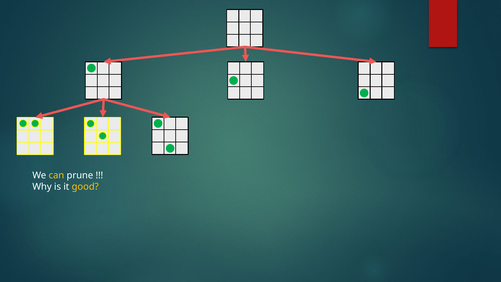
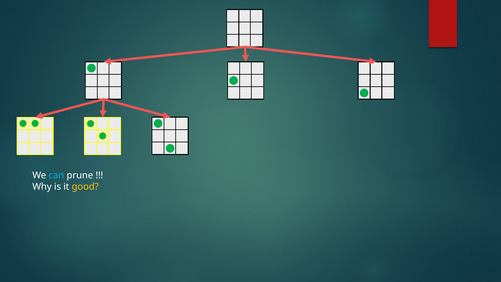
can colour: yellow -> light blue (56, 175)
